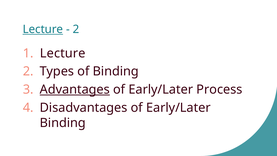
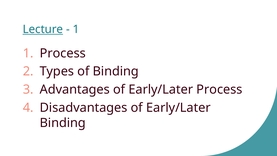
2: 2 -> 1 (76, 29)
Lecture: Lecture -> Process (63, 53)
Advantages underline: present -> none (75, 89)
